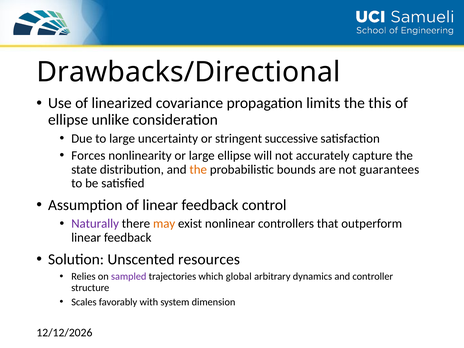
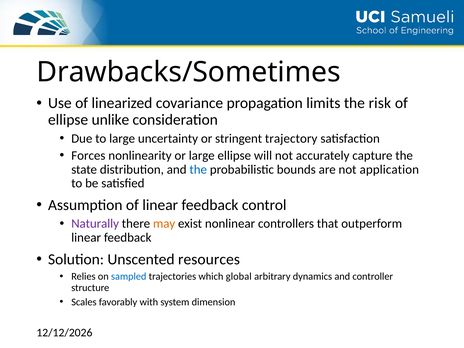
Drawbacks/Directional: Drawbacks/Directional -> Drawbacks/Sometimes (189, 72)
this: this -> risk (380, 103)
successive: successive -> trajectory (291, 138)
the colour: orange -> blue (198, 169)
guarantees: guarantees -> application (389, 169)
sampled colour: purple -> blue (129, 276)
